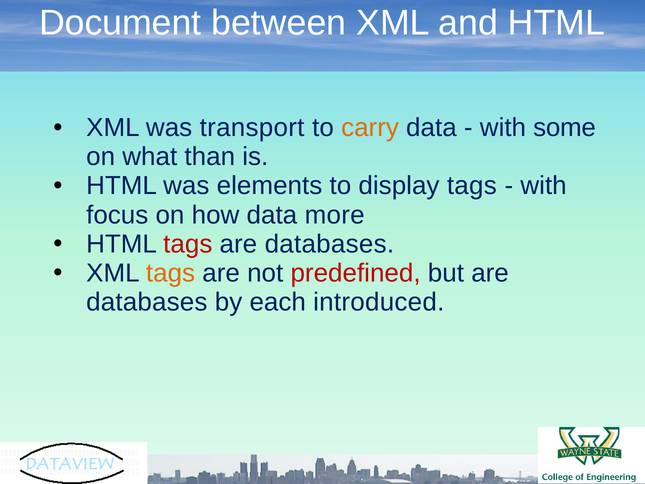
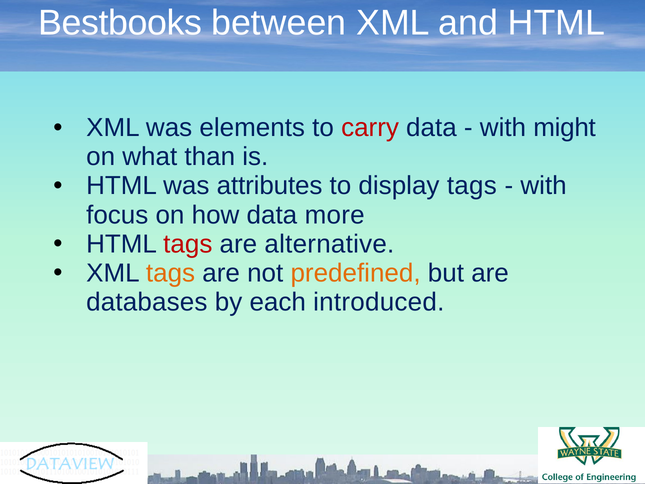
Document: Document -> Bestbooks (120, 23)
transport: transport -> elements (252, 128)
carry colour: orange -> red (370, 128)
some: some -> might (565, 128)
elements: elements -> attributes (270, 186)
databases: databases -> alternative (329, 244)
predefined colour: red -> orange (356, 273)
